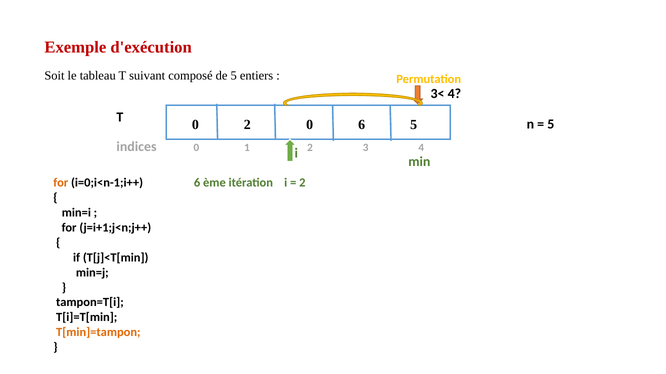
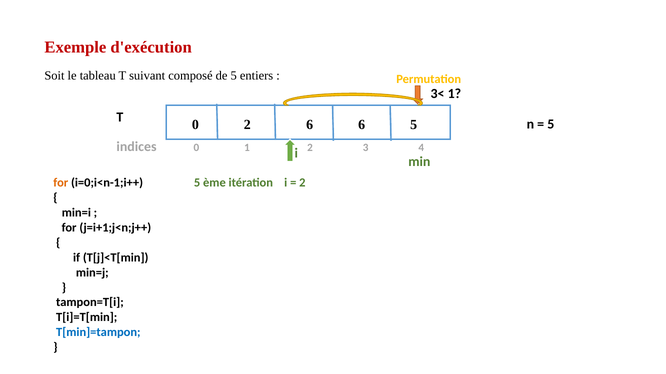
3< 4: 4 -> 1 (454, 94)
2 0: 0 -> 6 (310, 125)
i=0;i<n-1;i++ 6: 6 -> 5 (197, 183)
T[min]=tampon colour: orange -> blue (98, 333)
